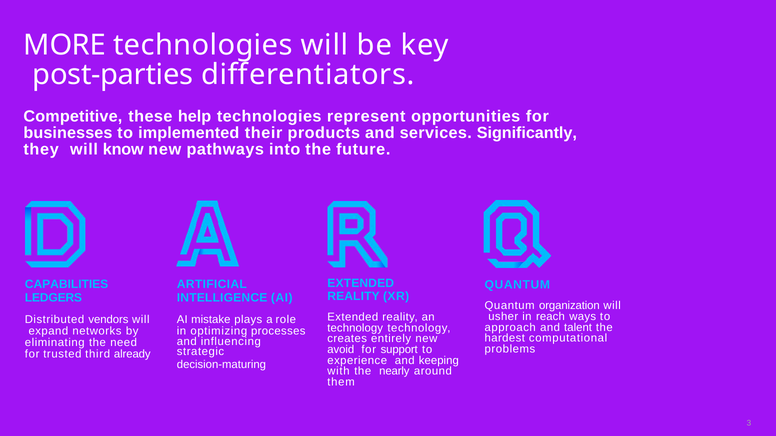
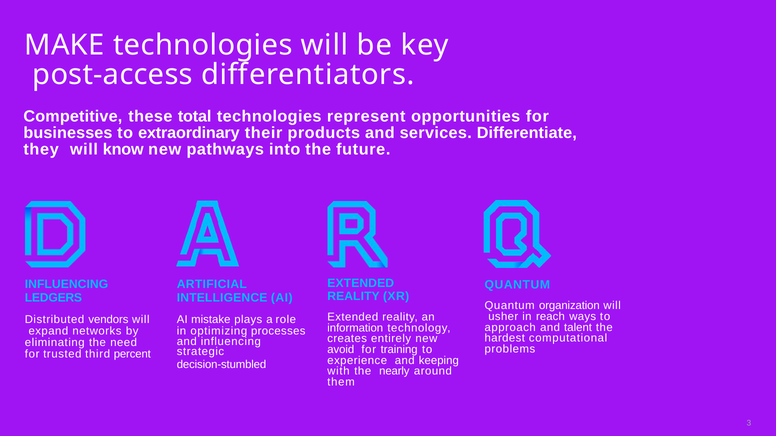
MORE: MORE -> MAKE (64, 45)
post-parties: post-parties -> post-access (113, 75)
help: help -> total (195, 117)
implemented: implemented -> extraordinary (189, 133)
Significantly: Significantly -> Differentiate (527, 133)
CAPABILITIES: CAPABILITIES -> INFLUENCING (66, 285)
technology: technology -> information (355, 328)
support: support -> training (399, 350)
already: already -> percent (132, 354)
decision-maturing: decision-maturing -> decision-stumbled (221, 365)
